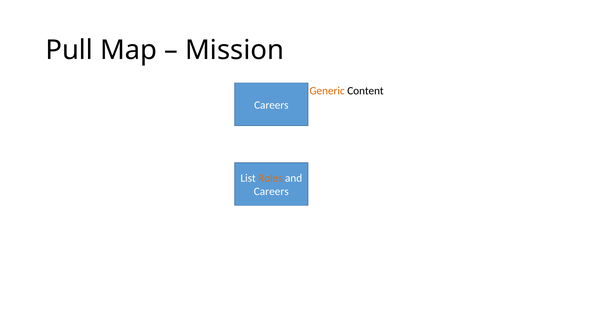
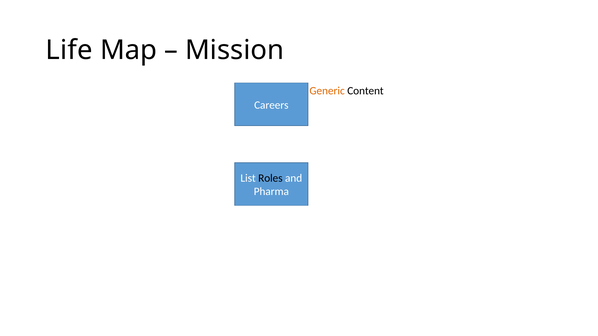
Pull: Pull -> Life (69, 50)
Roles colour: orange -> black (270, 178)
Careers: Careers -> Pharma (271, 192)
